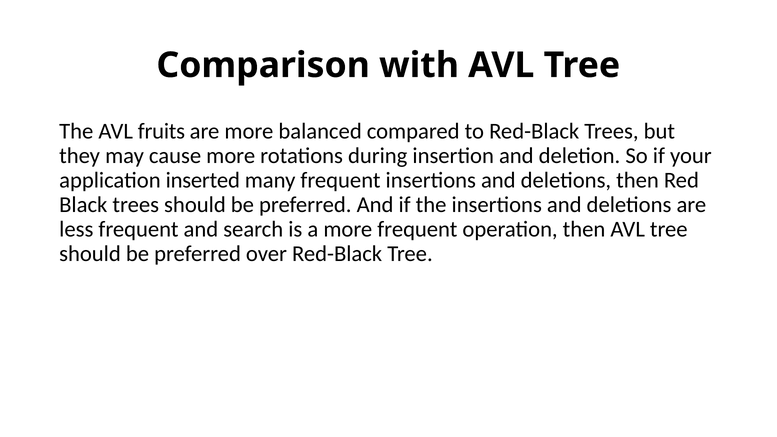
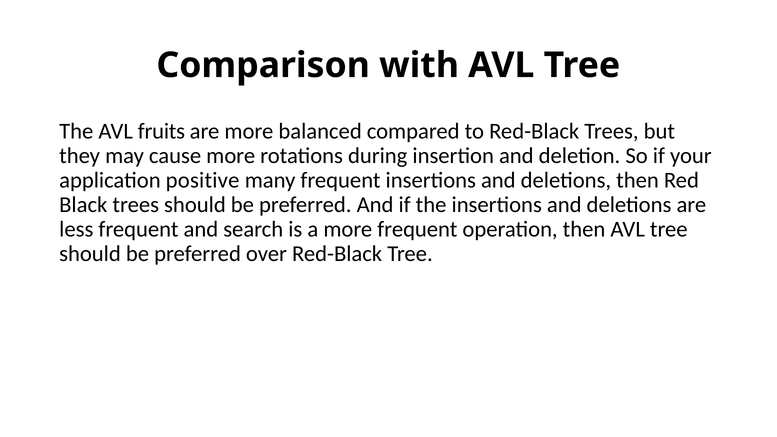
inserted: inserted -> positive (203, 180)
